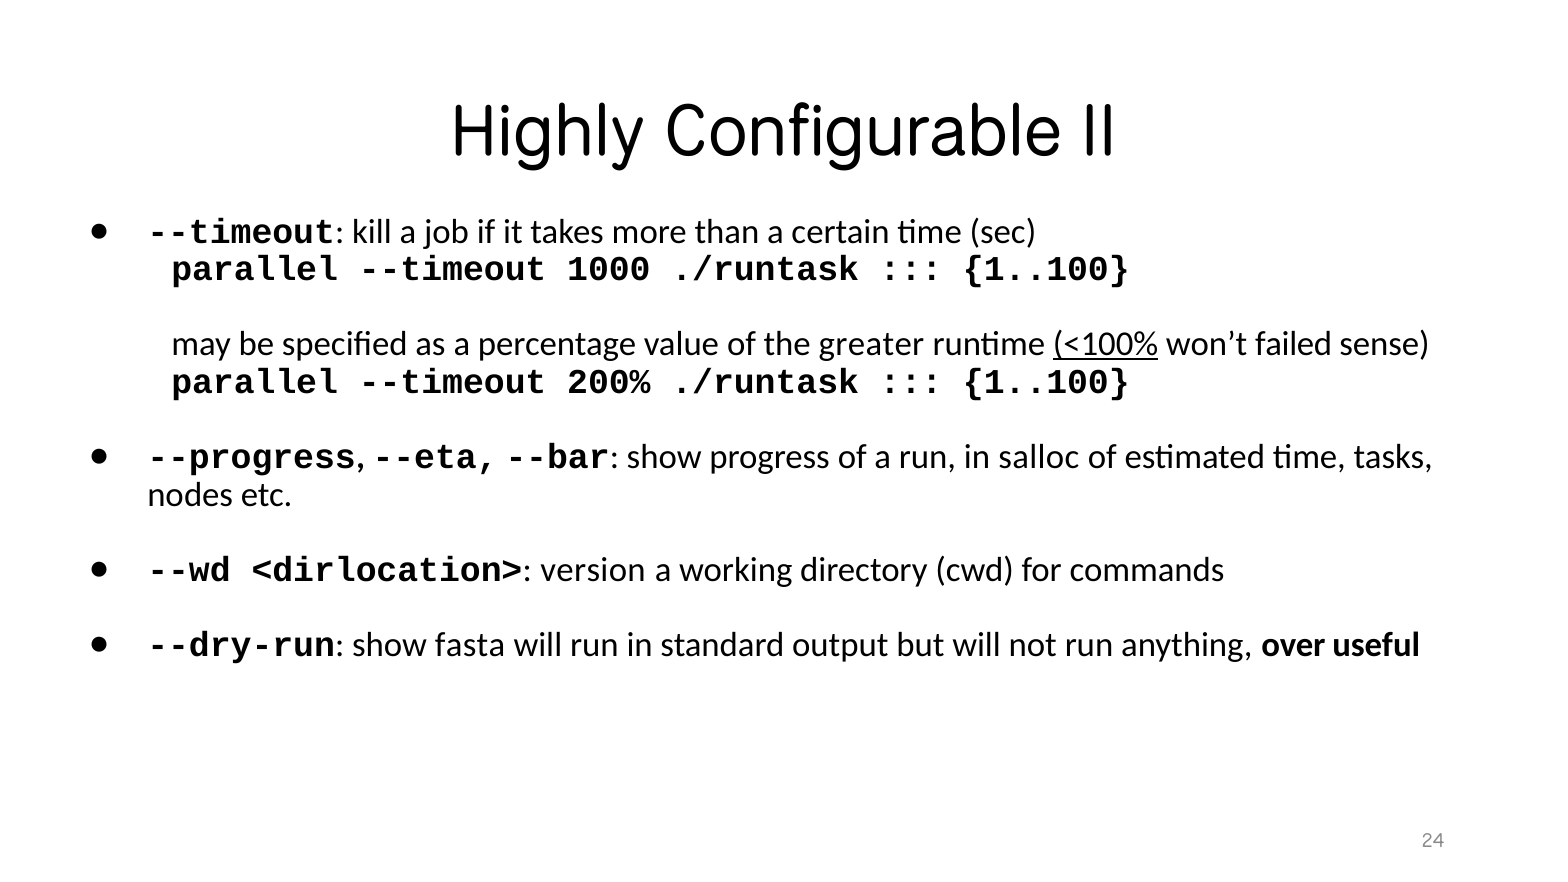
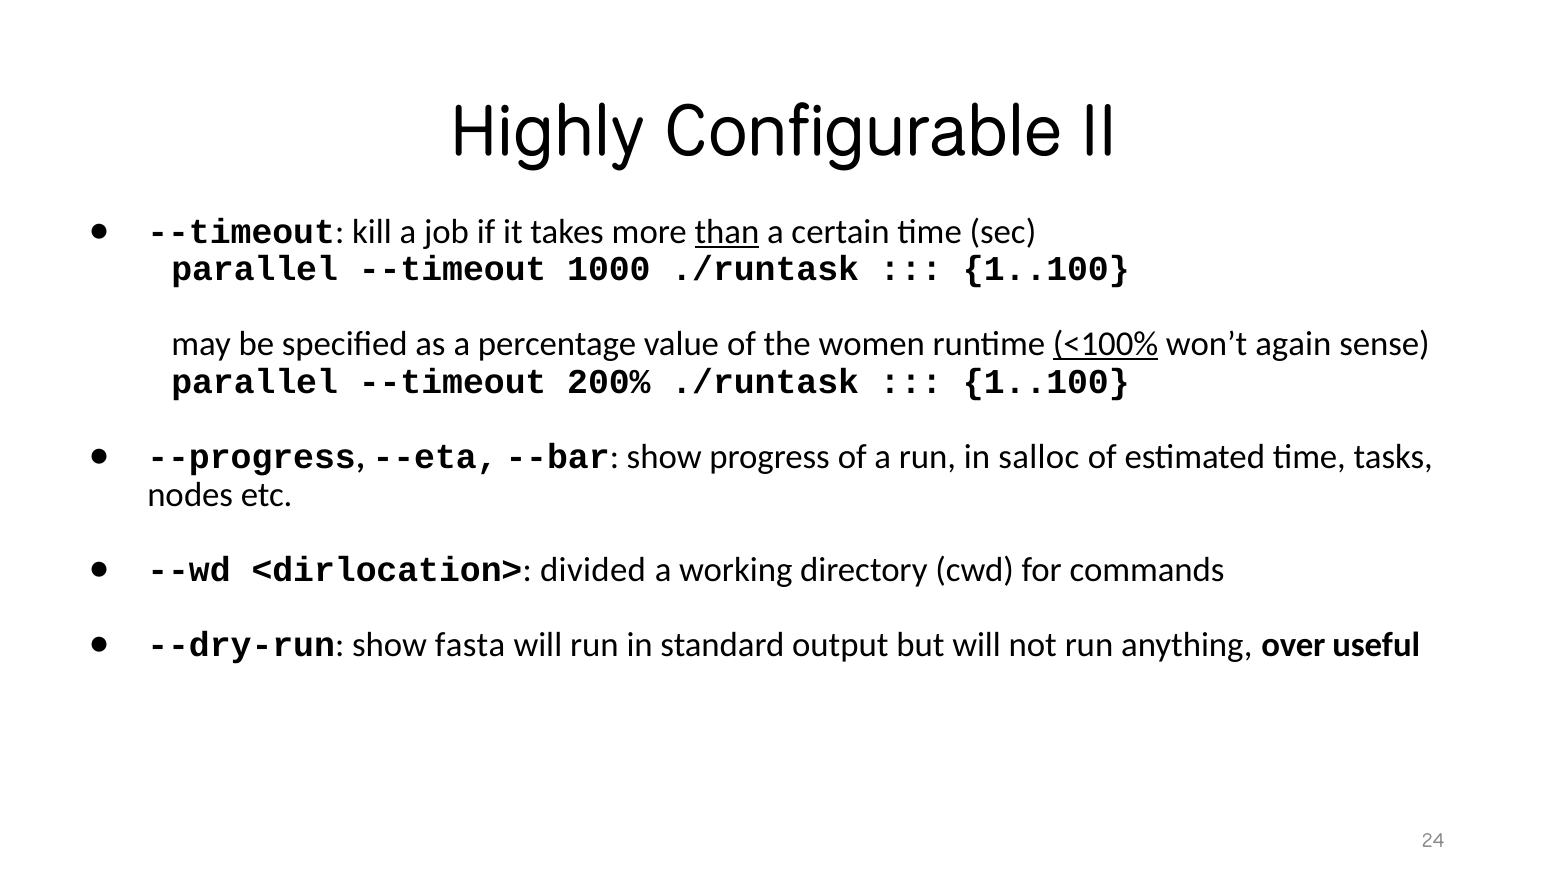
than underline: none -> present (727, 232)
greater: greater -> women (872, 344)
failed: failed -> again (1293, 344)
version: version -> divided (593, 570)
